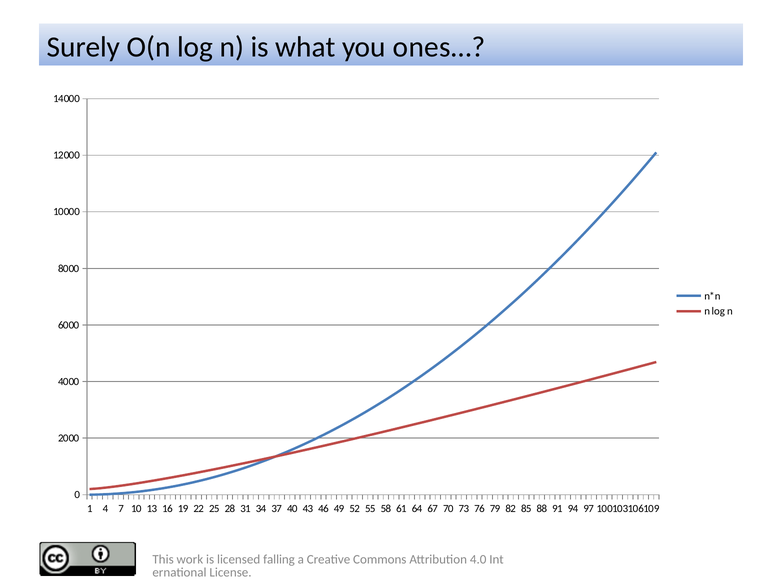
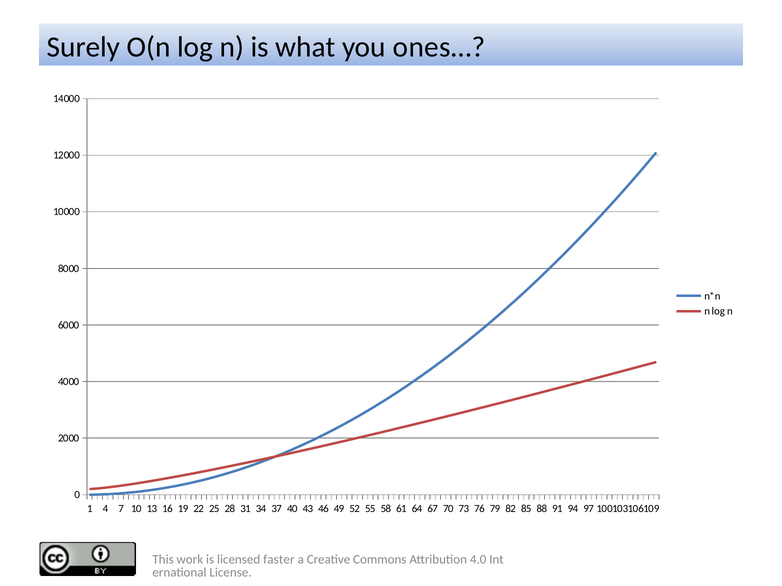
falling: falling -> faster (279, 560)
